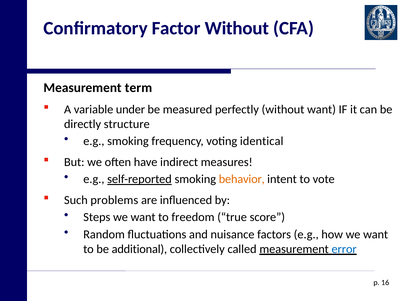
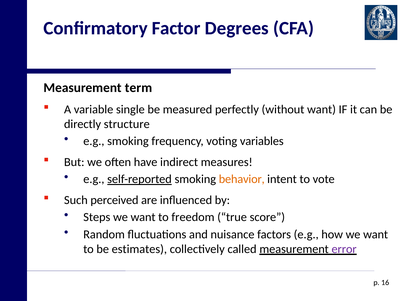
Factor Without: Without -> Degrees (237, 28)
under: under -> single (130, 109)
identical: identical -> variables (262, 141)
problems: problems -> perceived (114, 200)
additional: additional -> estimates (139, 249)
error colour: blue -> purple (344, 249)
